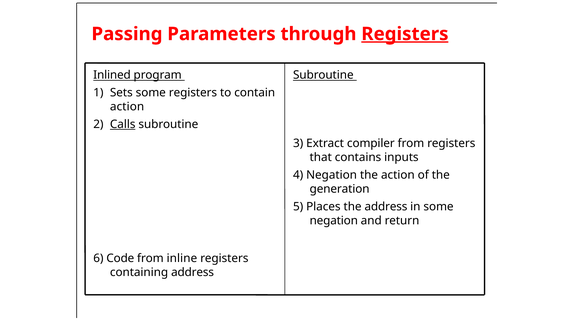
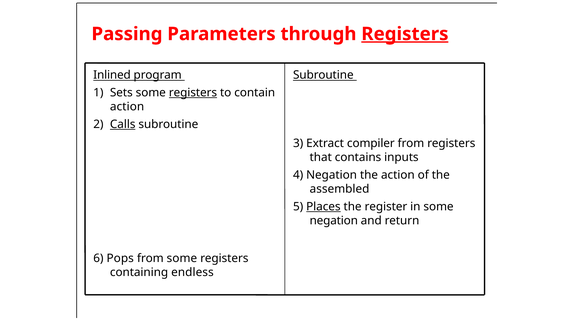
registers underline: none -> present (193, 93)
generation: generation -> assembled (340, 189)
Places underline: none -> present (323, 207)
the address: address -> register (386, 207)
Code: Code -> Pops (120, 259)
from inline: inline -> some (182, 259)
containing address: address -> endless (192, 273)
